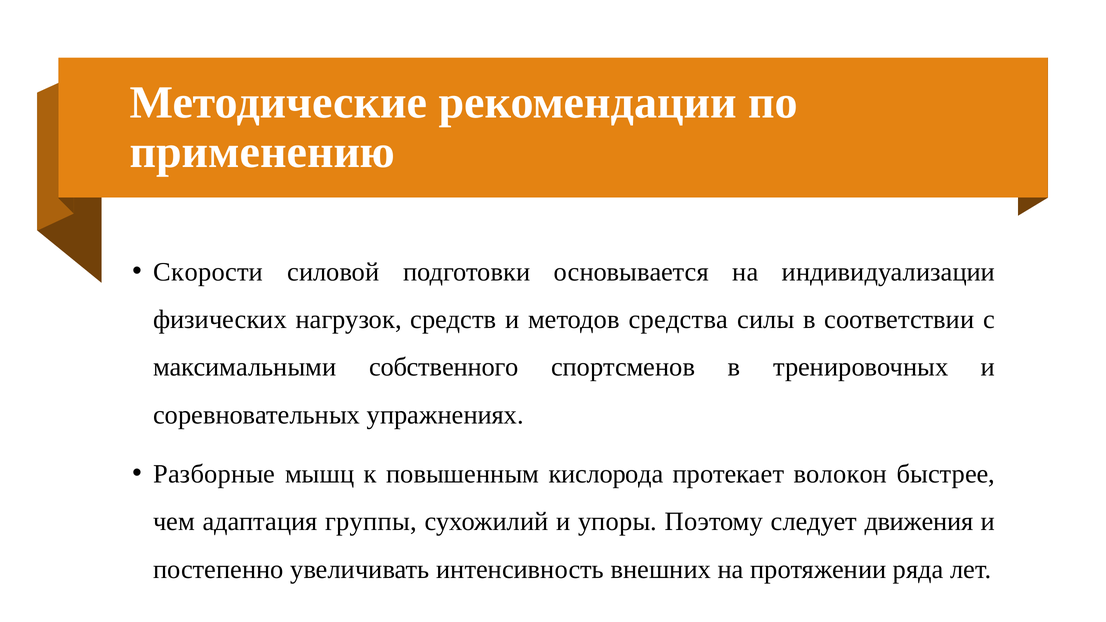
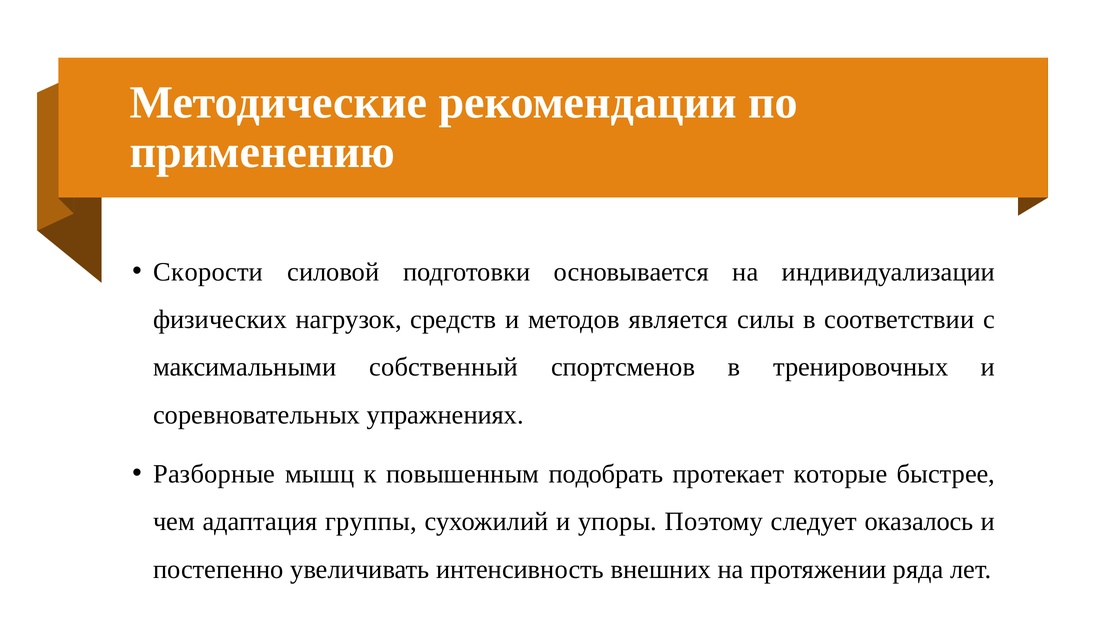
средства: средства -> является (678, 320)
собственного: собственного -> собственный (444, 367)
кислорода: кислорода -> подобрать (606, 474)
волокон: волокон -> которые (840, 474)
движения: движения -> оказалось (919, 522)
